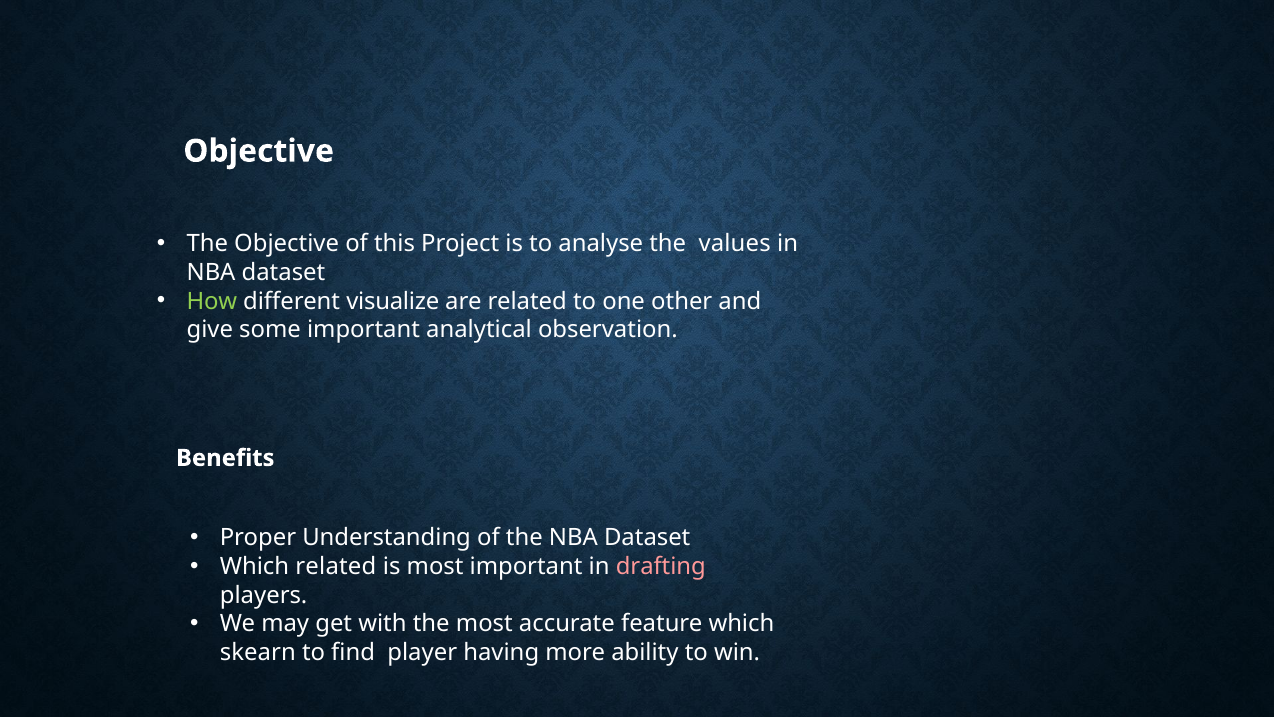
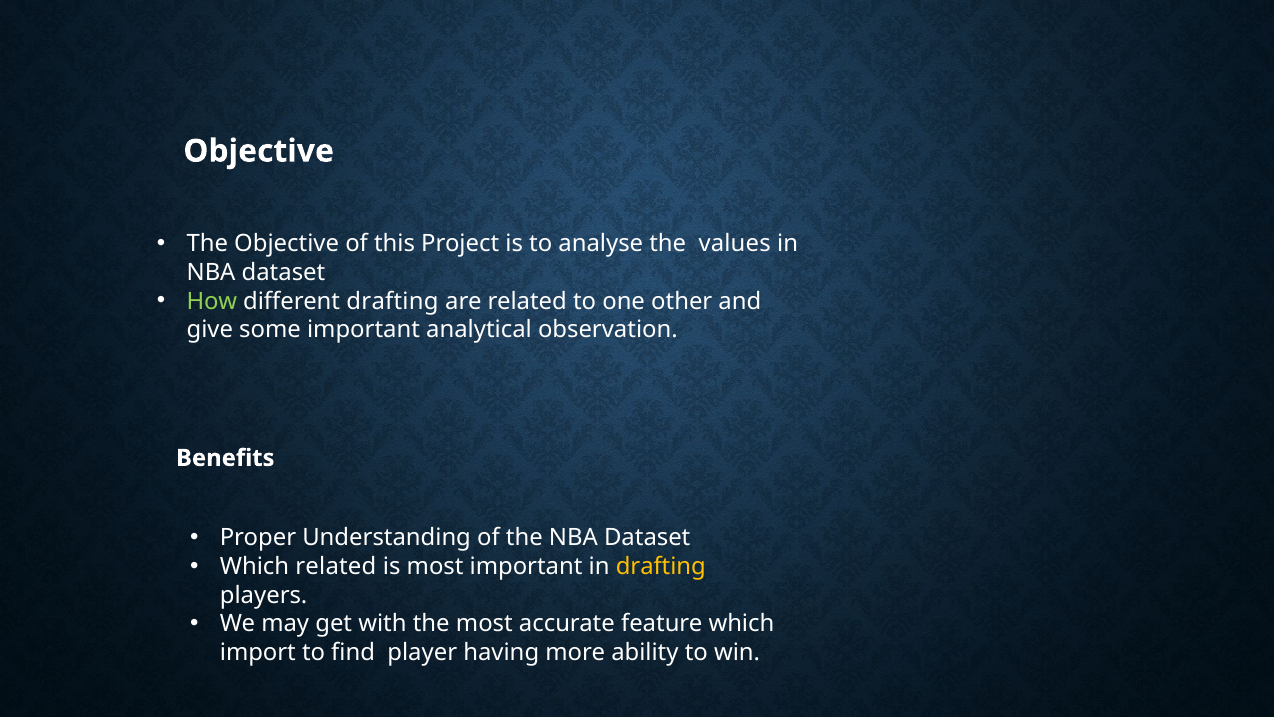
different visualize: visualize -> drafting (393, 301)
drafting colour: pink -> yellow (661, 566)
skearn: skearn -> import (258, 652)
